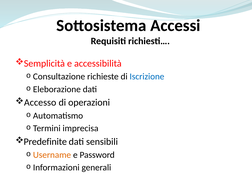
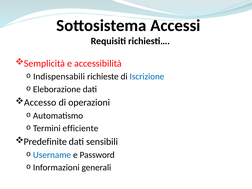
Consultazione: Consultazione -> Indispensabili (59, 76)
imprecisa: imprecisa -> efficiente (80, 128)
Username colour: orange -> blue (52, 155)
